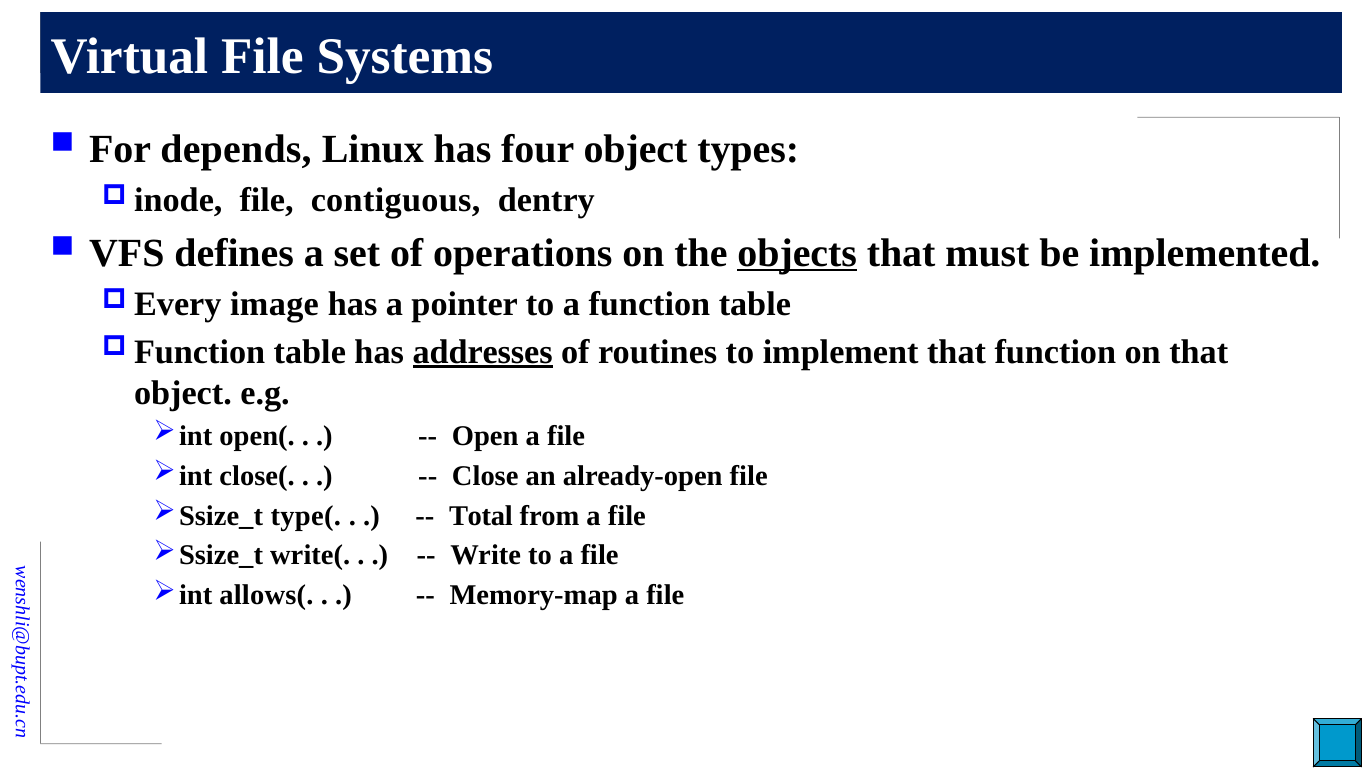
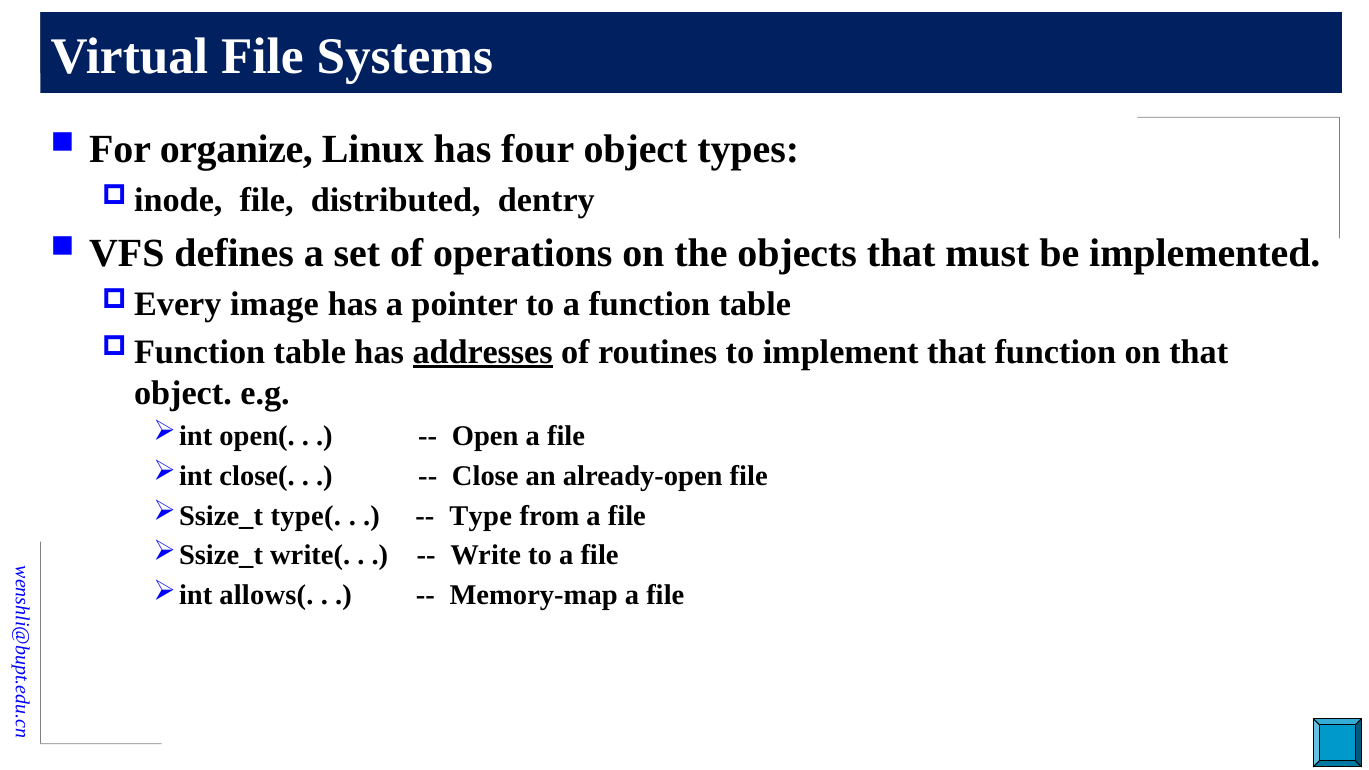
depends: depends -> organize (236, 149)
contiguous: contiguous -> distributed (396, 200)
objects underline: present -> none (797, 253)
Total: Total -> Type (481, 516)
